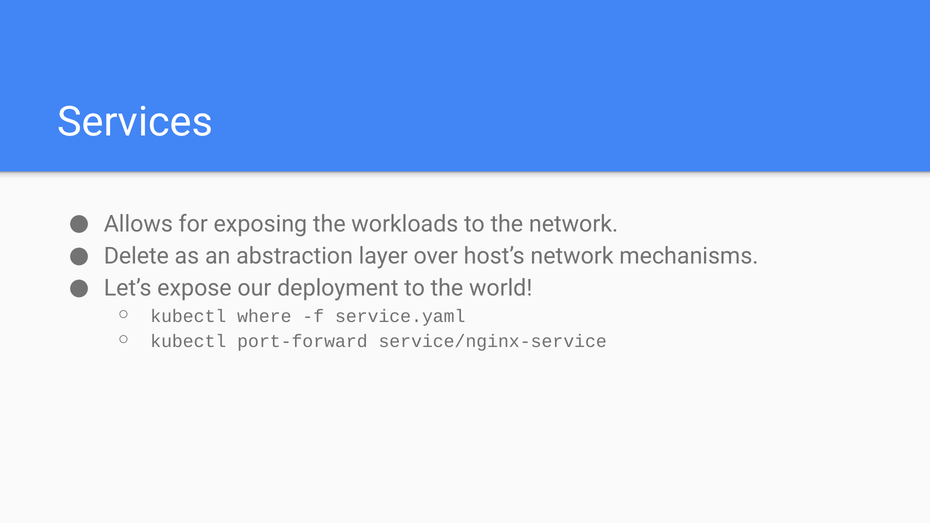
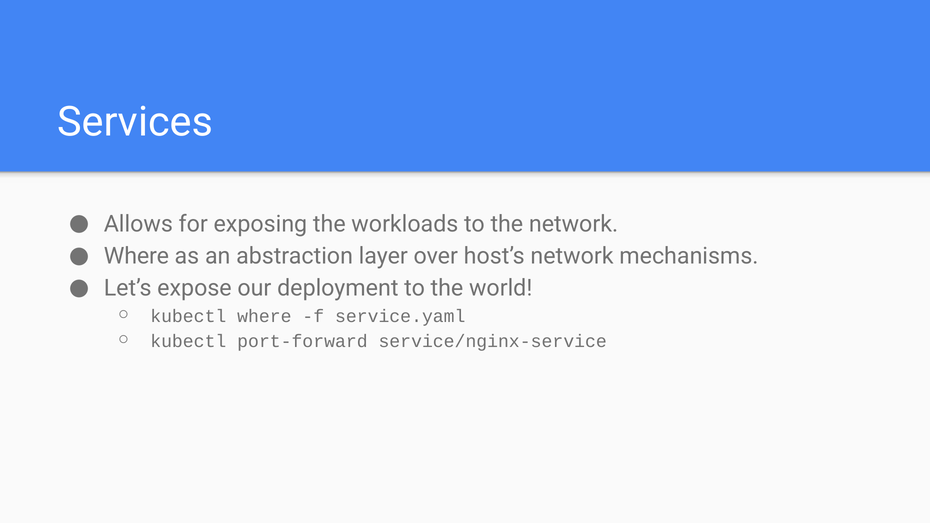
Delete: Delete -> Where (136, 256)
